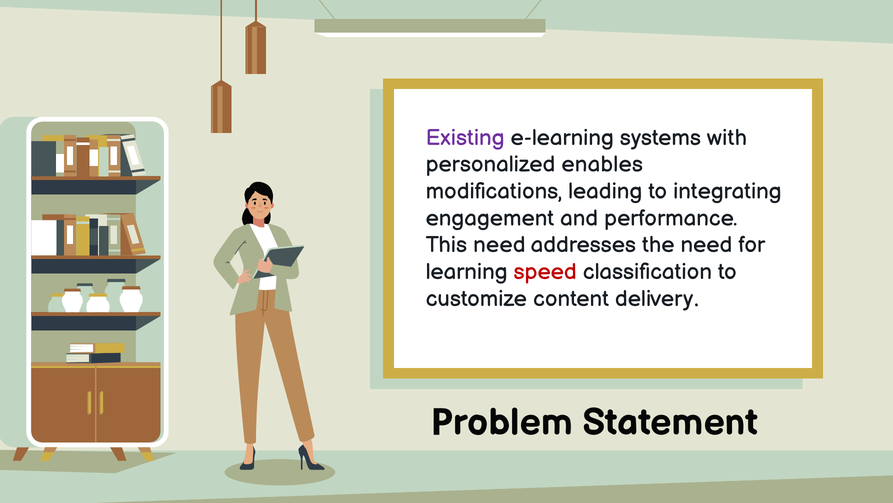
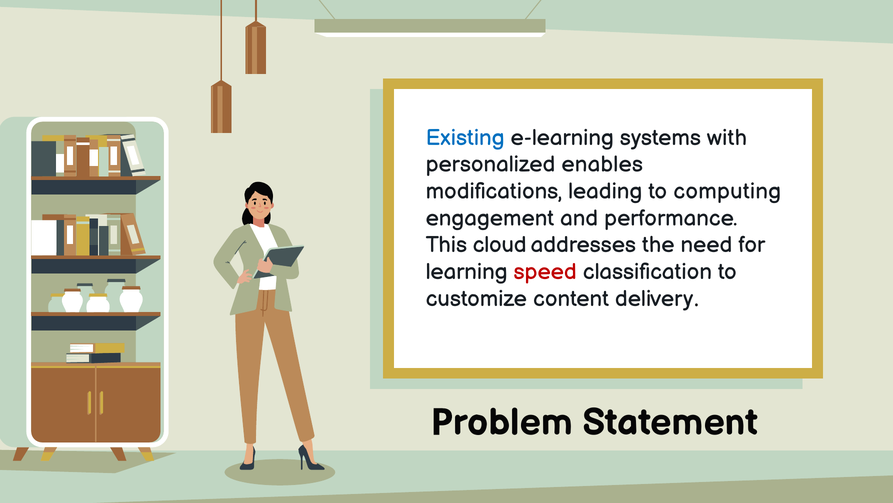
Existing colour: purple -> blue (465, 138)
integrating: integrating -> computing (727, 191)
This need: need -> cloud (500, 245)
